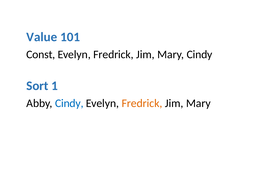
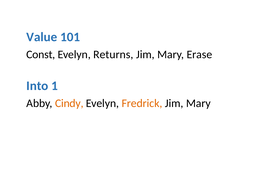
Fredrick: Fredrick -> Returns (113, 55)
Mary Cindy: Cindy -> Erase (199, 55)
Sort: Sort -> Into (37, 86)
Cindy colour: blue -> orange (69, 103)
